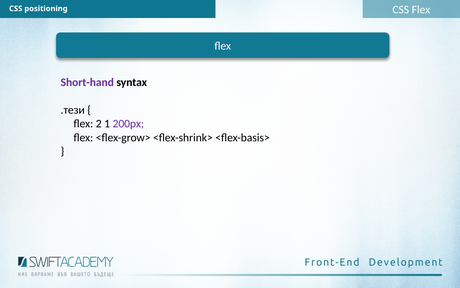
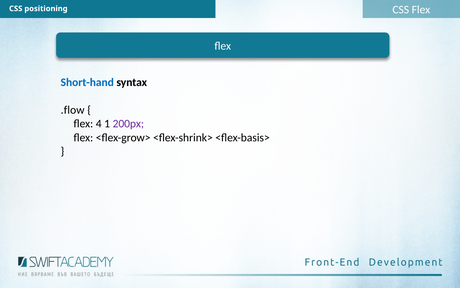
Short-hand colour: purple -> blue (87, 82)
.тези: .тези -> .flow (73, 110)
2: 2 -> 4 (99, 124)
